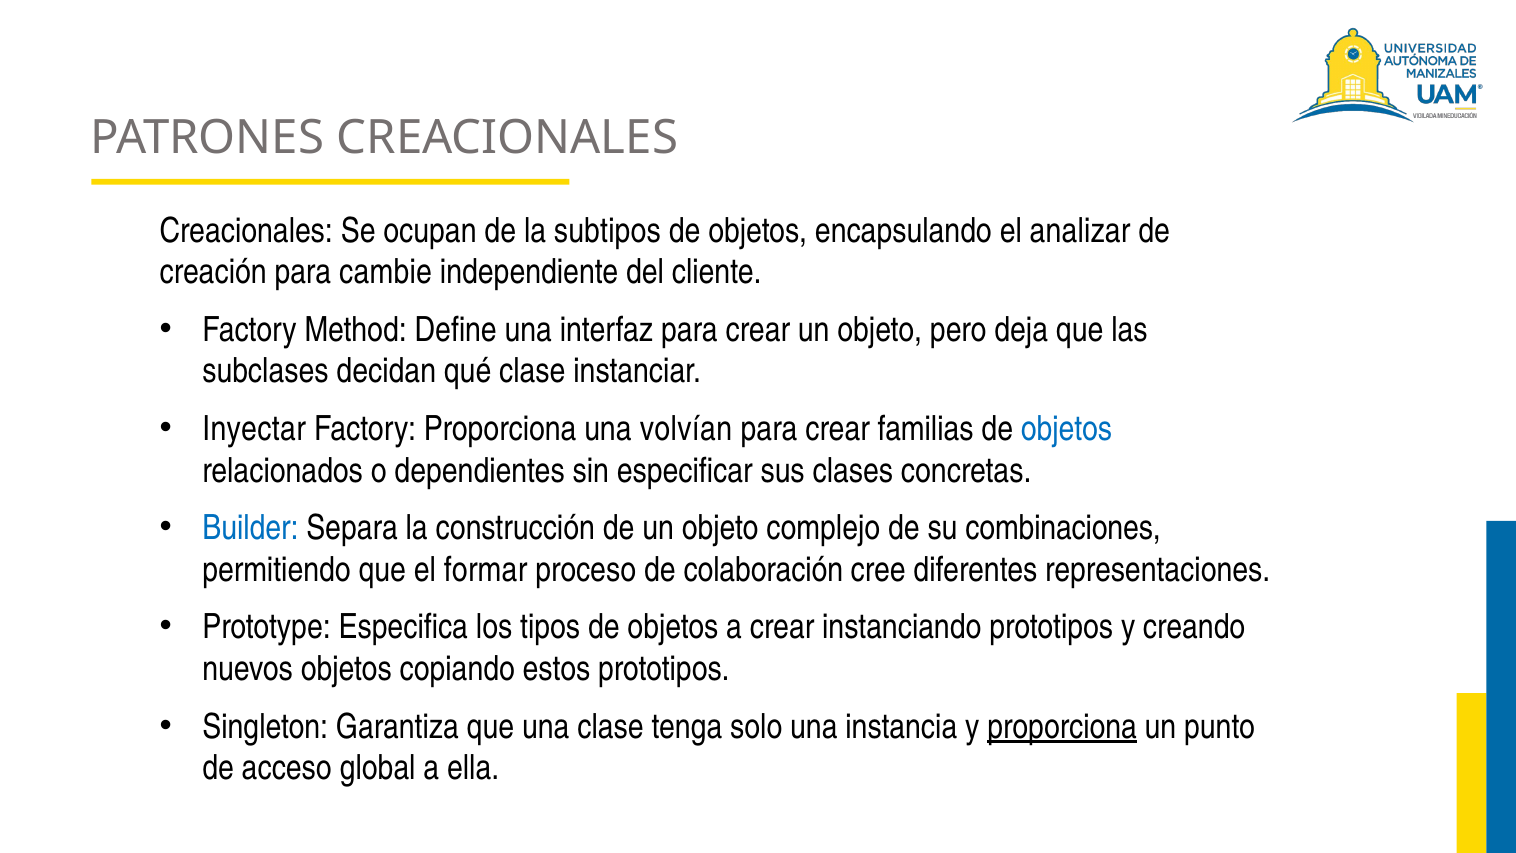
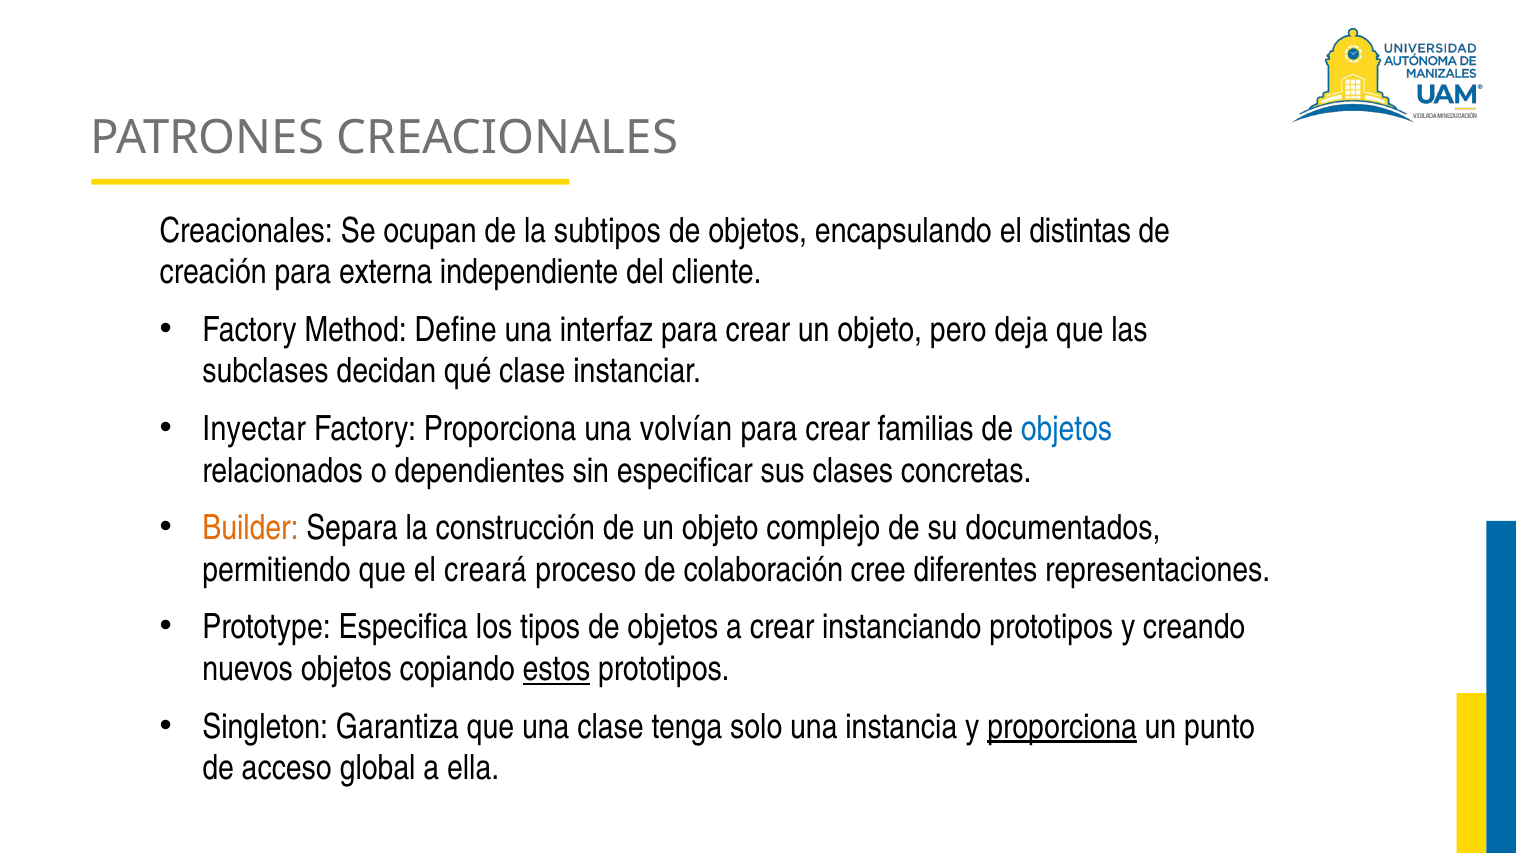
analizar: analizar -> distintas (1080, 231)
cambie: cambie -> externa (386, 272)
Builder colour: blue -> orange (250, 528)
combinaciones: combinaciones -> documentados (1063, 528)
formar: formar -> creará (485, 570)
estos underline: none -> present (557, 669)
